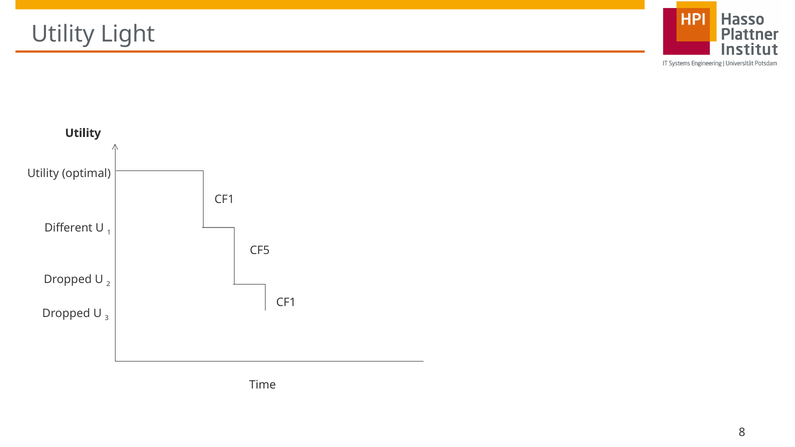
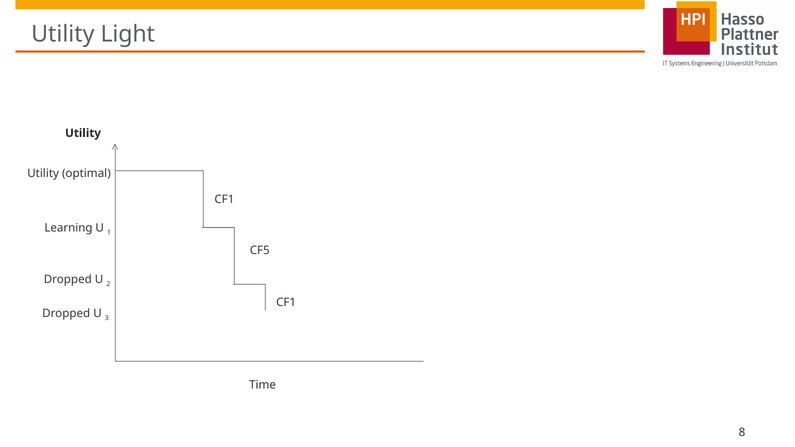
Different: Different -> Learning (68, 228)
